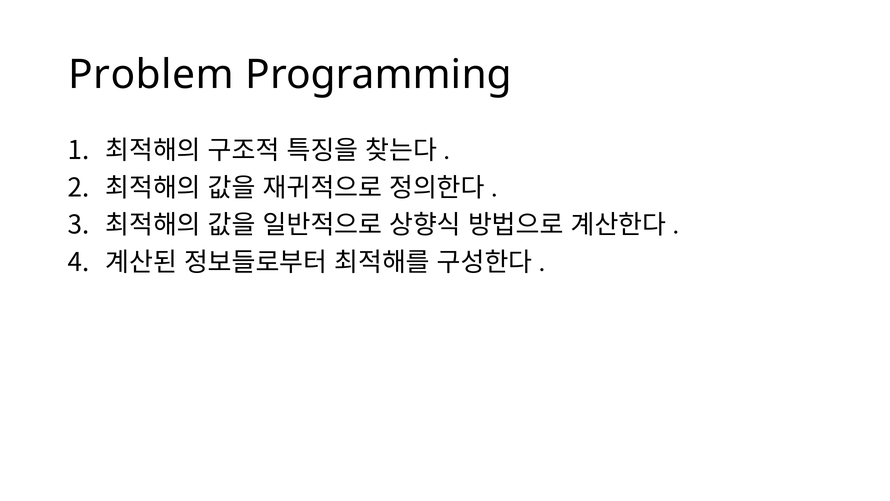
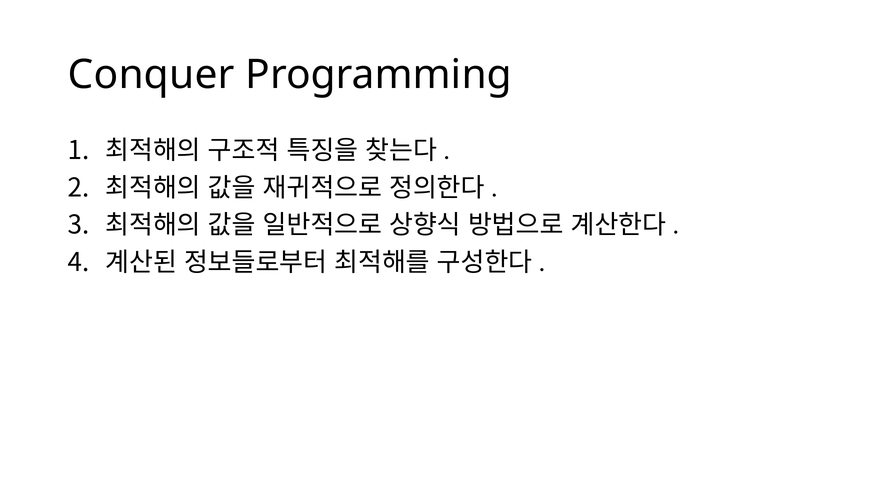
Problem: Problem -> Conquer (151, 75)
